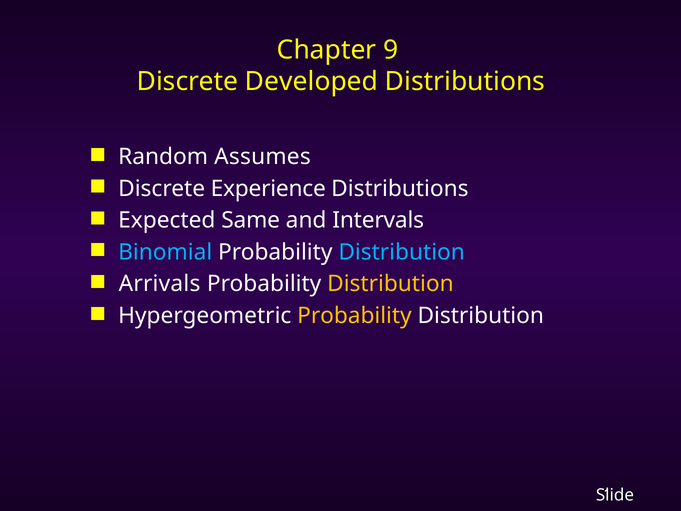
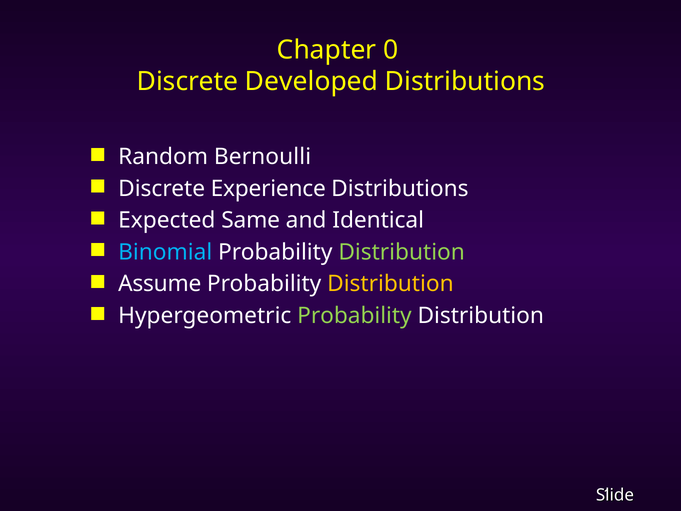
9: 9 -> 0 (391, 50)
Assumes: Assumes -> Bernoulli (263, 157)
Intervals: Intervals -> Identical (378, 220)
Distribution colour: light blue -> light green (402, 252)
Arrivals: Arrivals -> Assume (160, 284)
Probability colour: yellow -> light green (354, 316)
